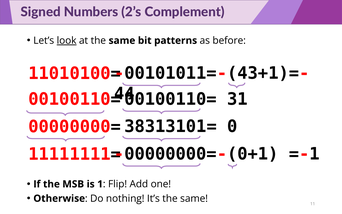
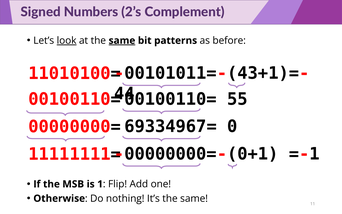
same underline: none -> present (122, 41)
31: 31 -> 55 (237, 99)
38313101=: 38313101= -> 69334967= (171, 126)
